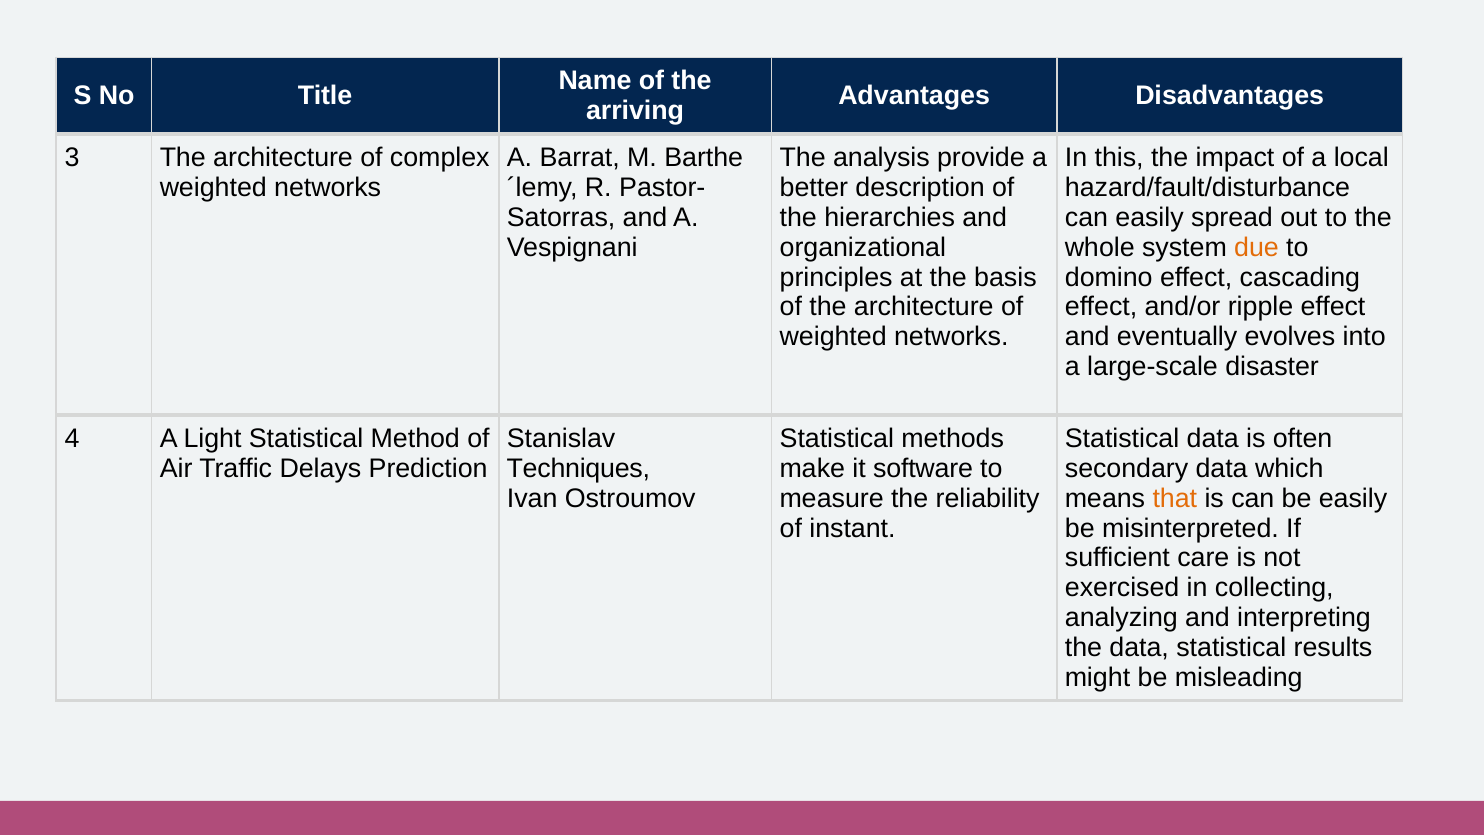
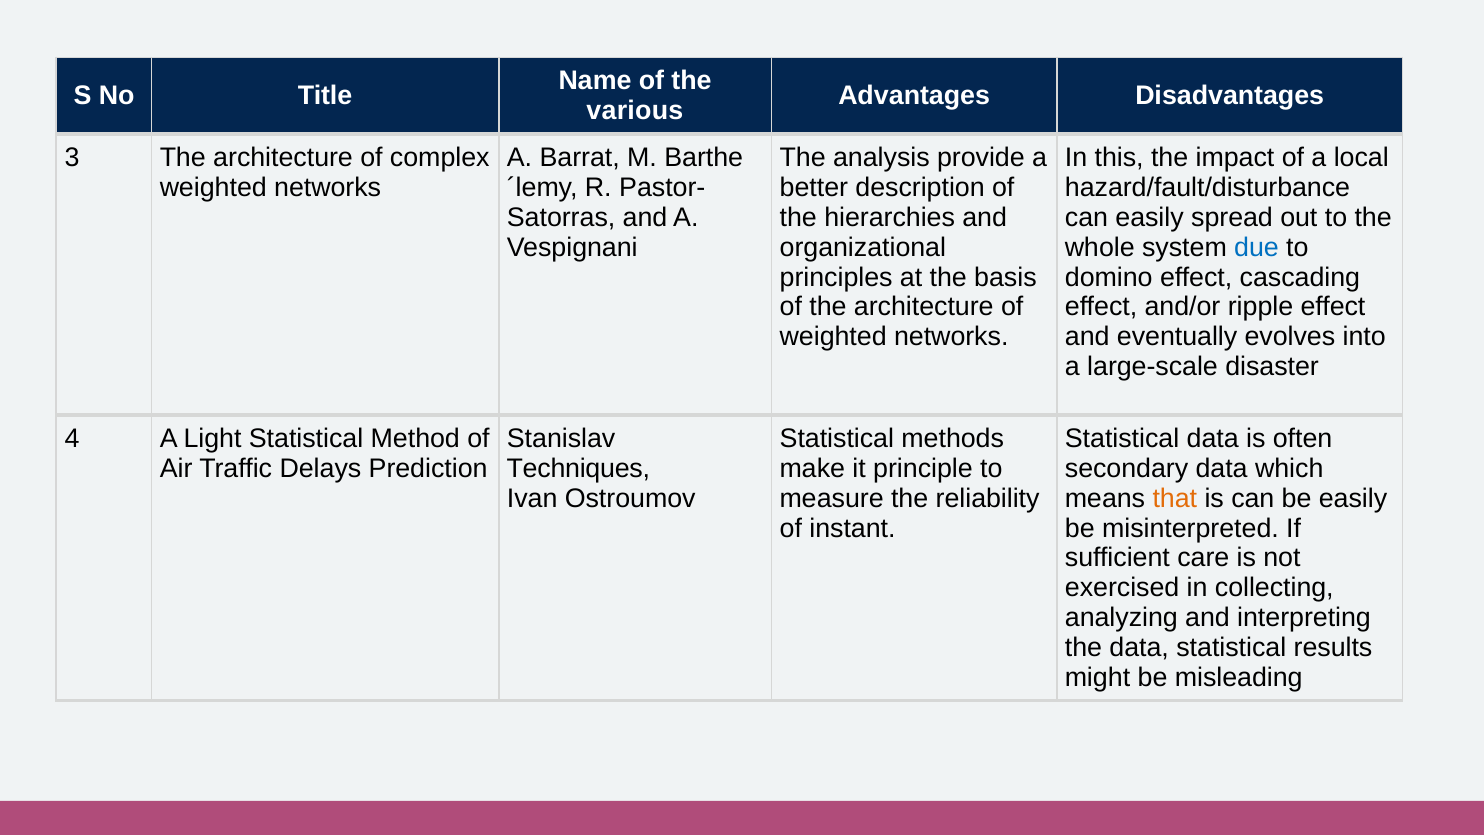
arriving: arriving -> various (635, 111)
due colour: orange -> blue (1257, 247)
software: software -> principle (923, 468)
